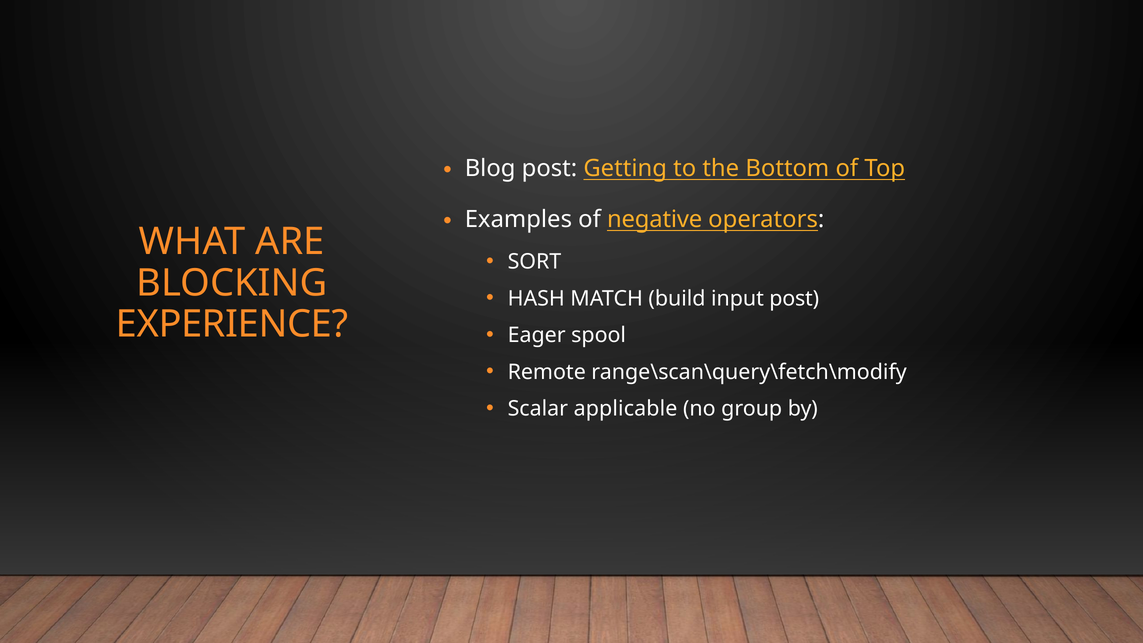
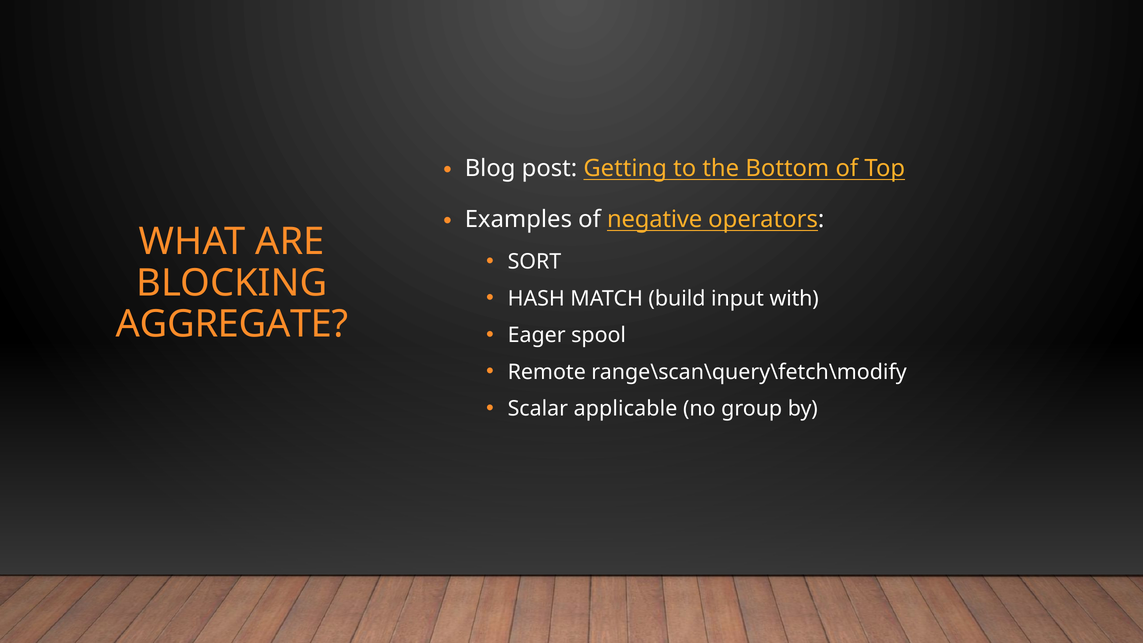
input post: post -> with (794, 298)
EXPERIENCE: EXPERIENCE -> AGGREGATE (232, 324)
